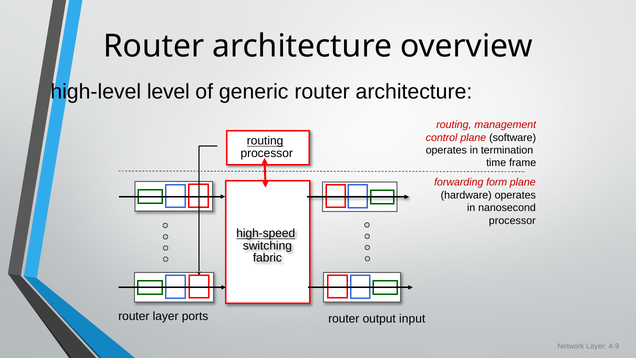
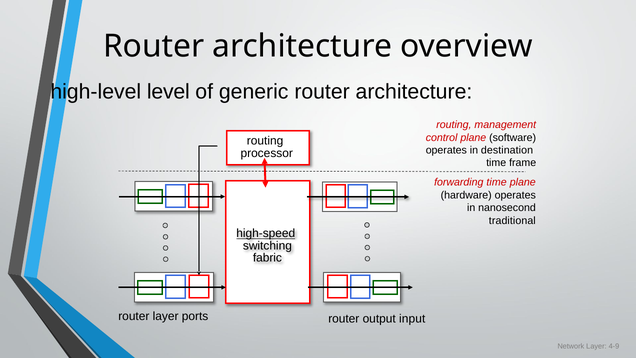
routing underline: present -> none (265, 141)
termination: termination -> destination (507, 150)
forwarding form: form -> time (497, 182)
processor: processor -> traditional (512, 220)
